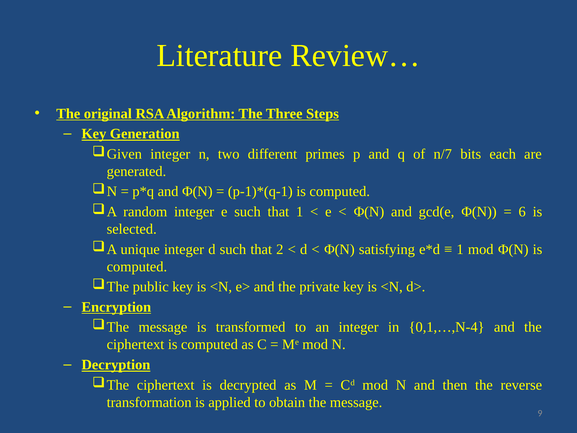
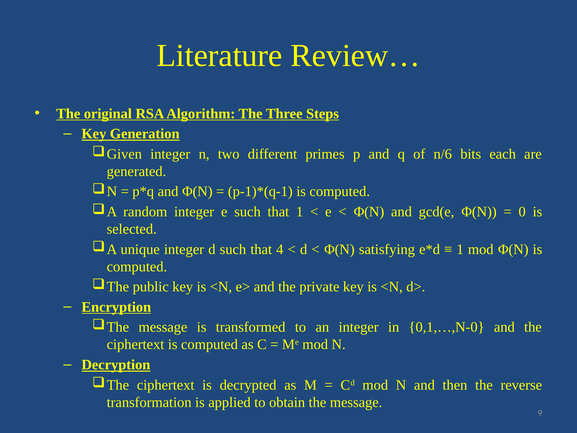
n/7: n/7 -> n/6 (443, 154)
6: 6 -> 0 (522, 212)
2: 2 -> 4 (280, 249)
0,1,…,N-4: 0,1,…,N-4 -> 0,1,…,N-0 (447, 327)
